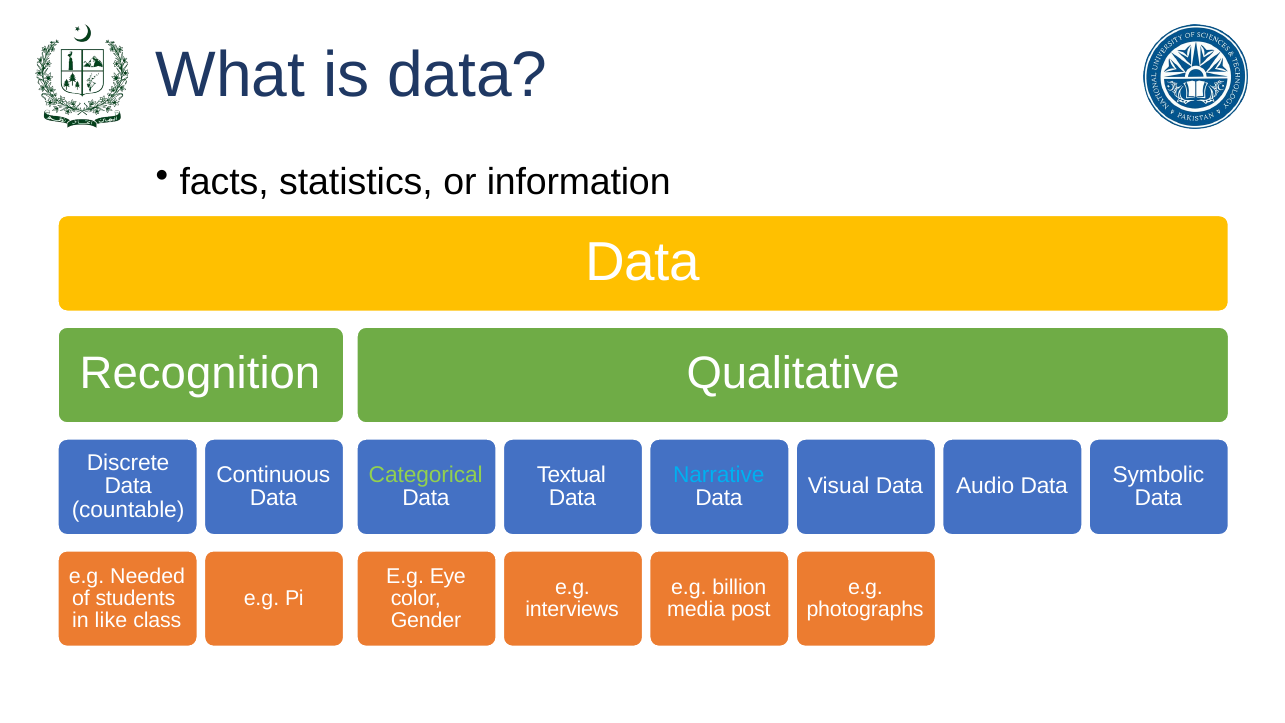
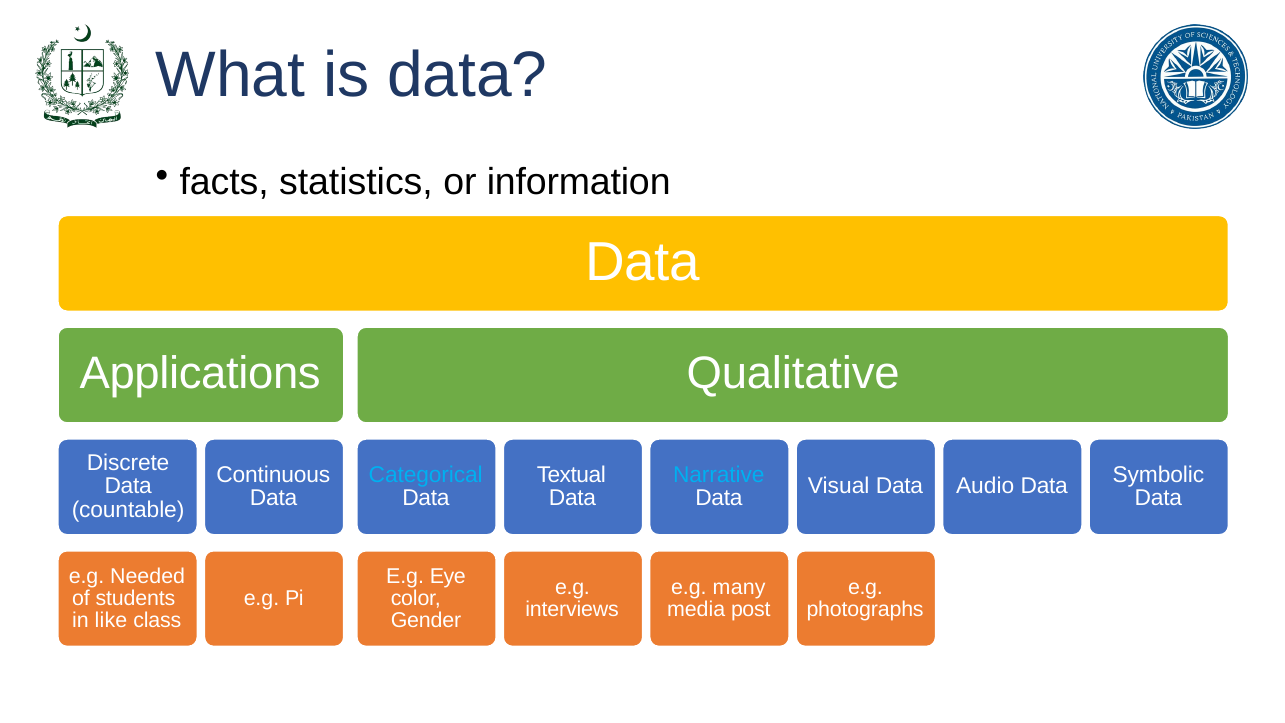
Recognition: Recognition -> Applications (200, 374)
Categorical colour: light green -> light blue (426, 475)
billion: billion -> many (739, 587)
